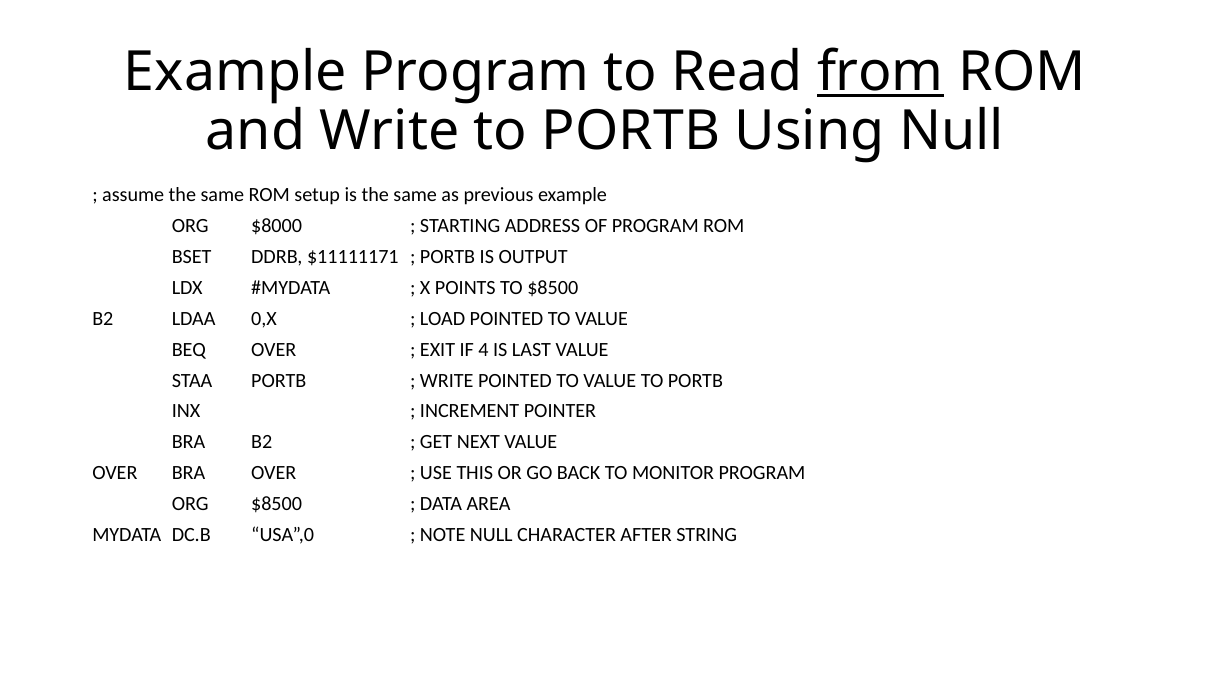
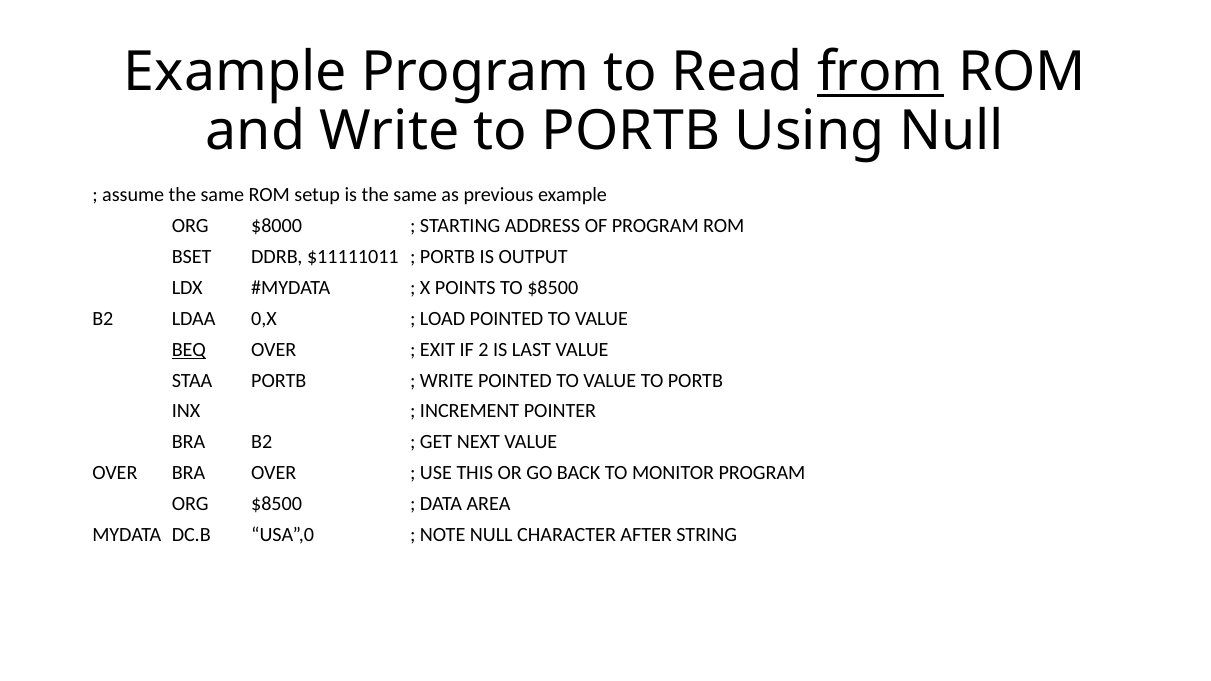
$11111171: $11111171 -> $11111011 (353, 257)
BEQ underline: none -> present (189, 350)
4: 4 -> 2 (484, 350)
